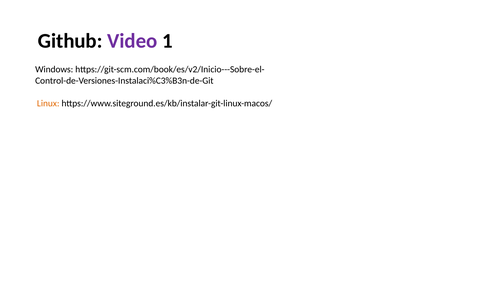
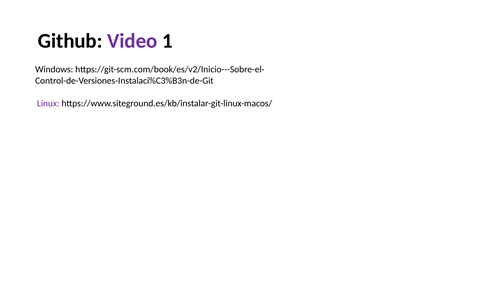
Linux colour: orange -> purple (48, 103)
